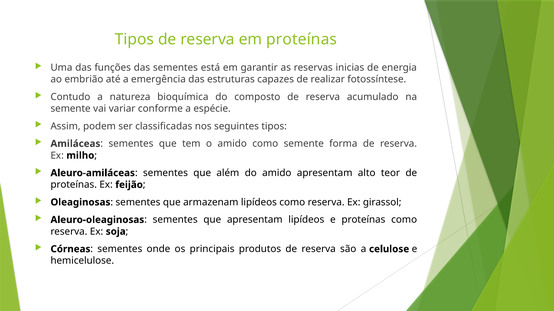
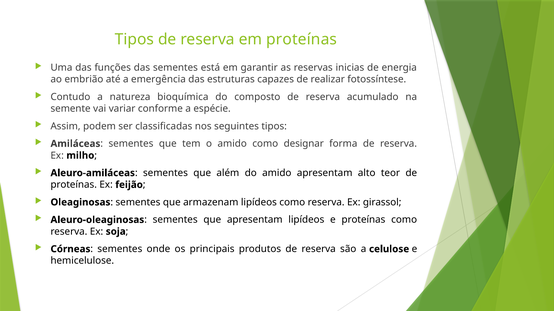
como semente: semente -> designar (304, 144)
